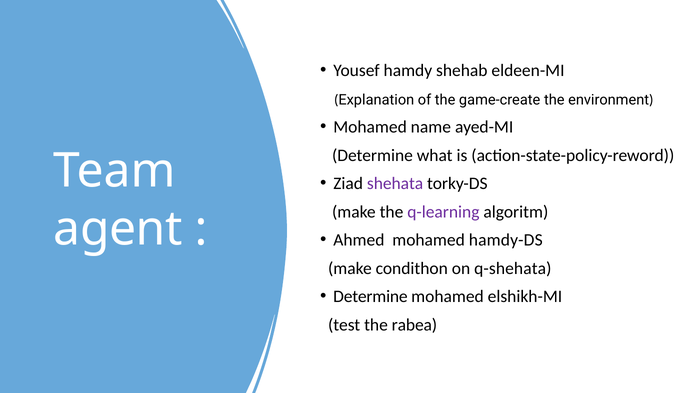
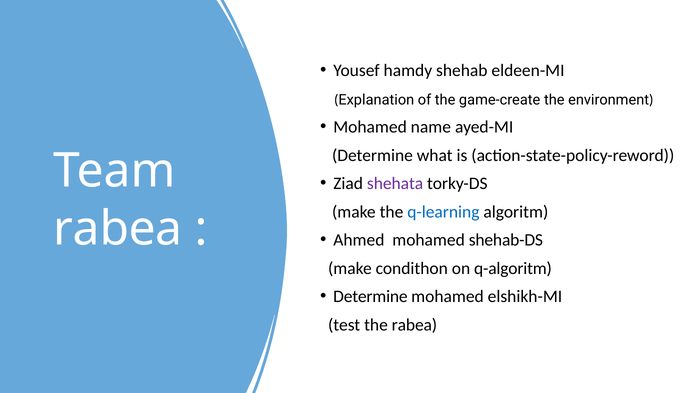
q-learning colour: purple -> blue (443, 212)
agent: agent -> rabea (118, 229)
hamdy-DS: hamdy-DS -> shehab-DS (506, 240)
q-shehata: q-shehata -> q-algoritm (513, 268)
